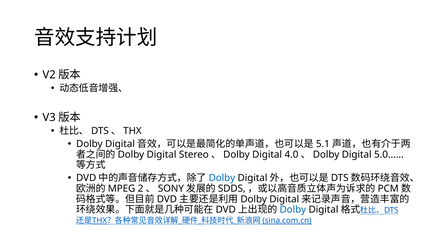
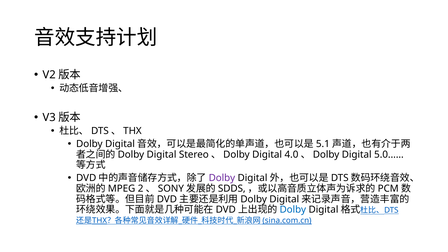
Dolby colour: blue -> purple (222, 178)
